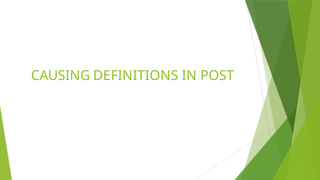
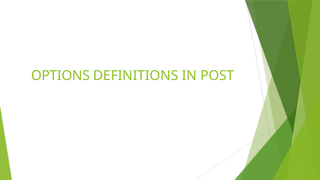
CAUSING: CAUSING -> OPTIONS (61, 76)
